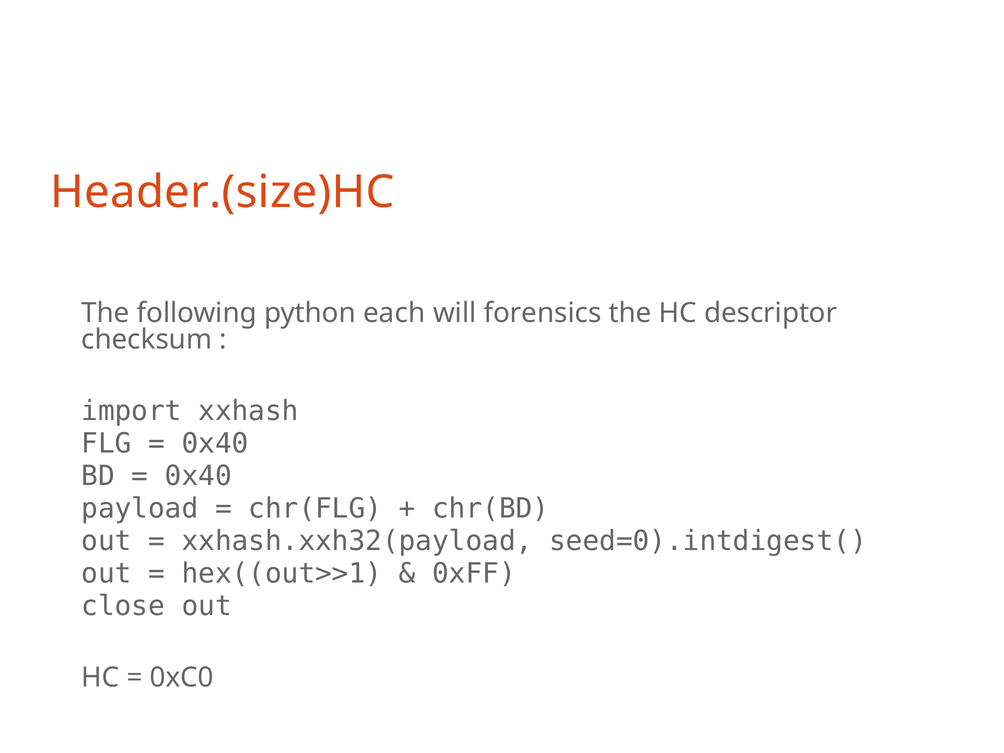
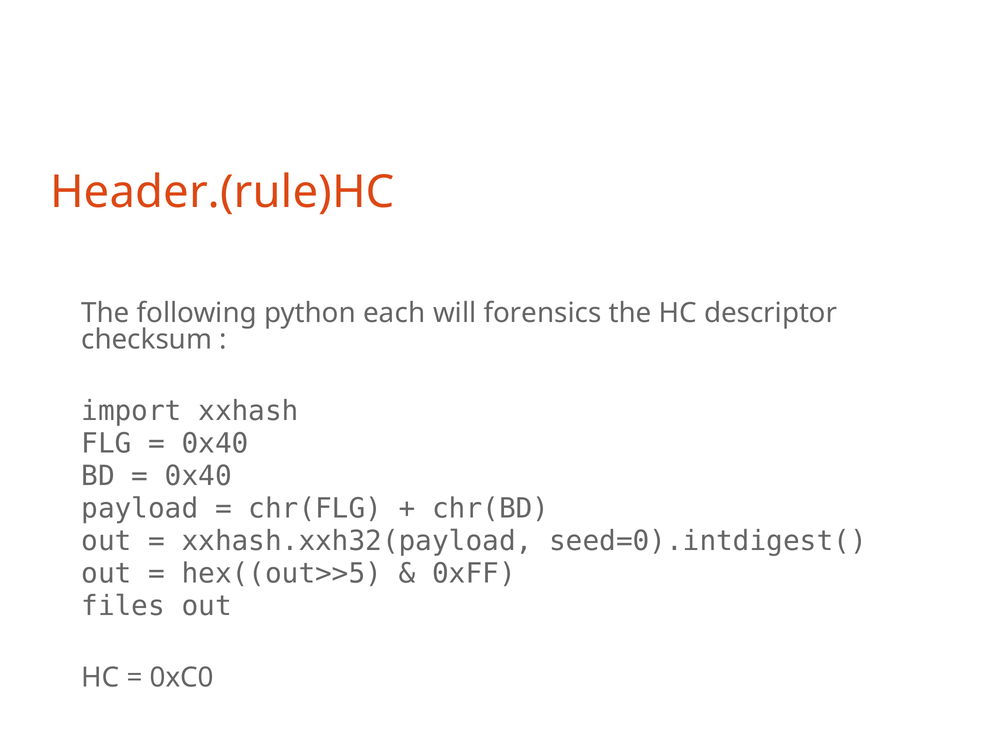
Header.(size)HC: Header.(size)HC -> Header.(rule)HC (222, 192)
hex((out>>1: hex((out>>1 -> hex((out>>5 (282, 573)
close: close -> files (123, 606)
